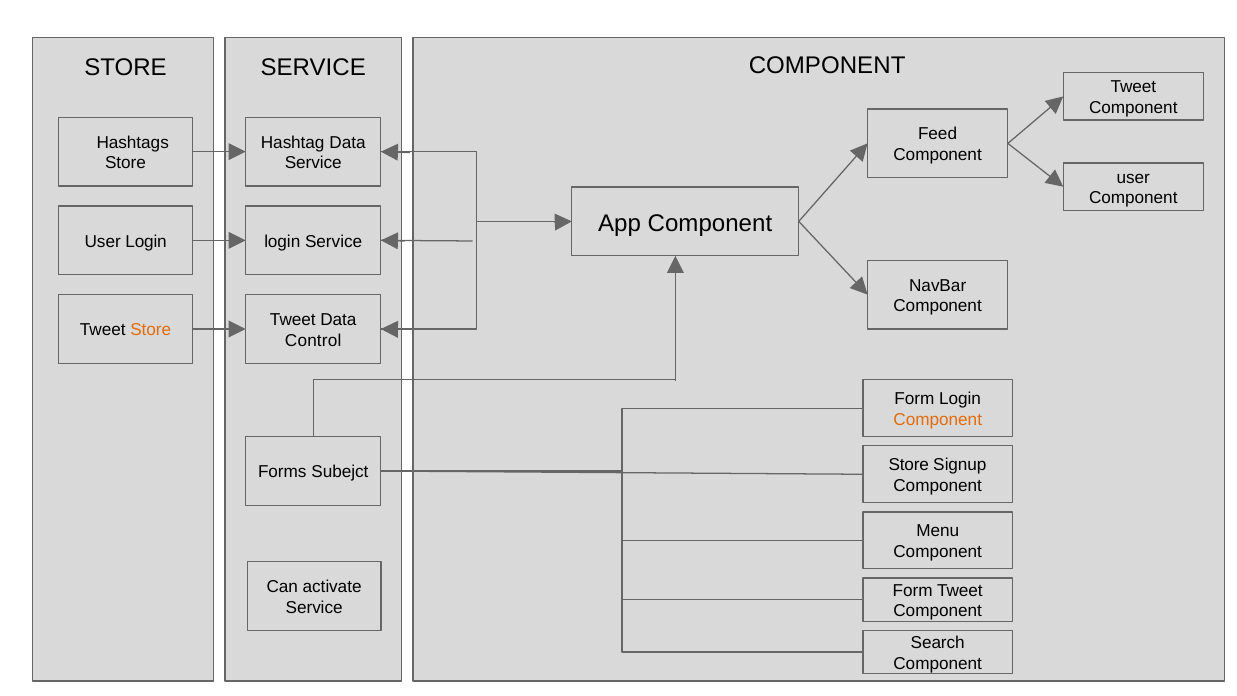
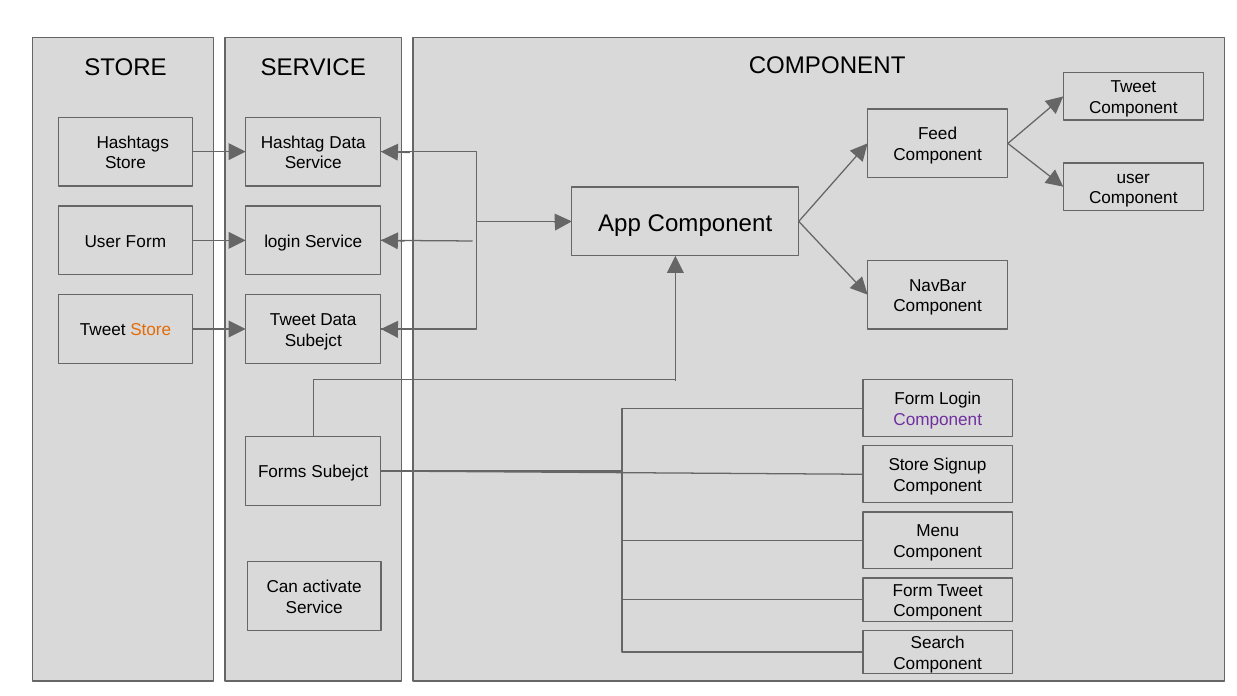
User Login: Login -> Form (146, 241)
Control: Control -> Subejct (313, 340)
Component colour: orange -> purple (938, 420)
